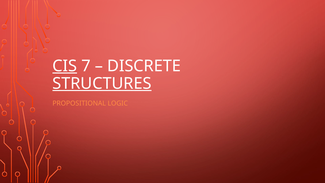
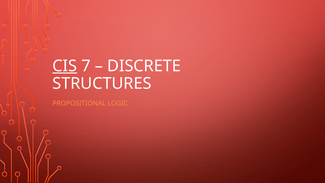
STRUCTURES underline: present -> none (102, 83)
